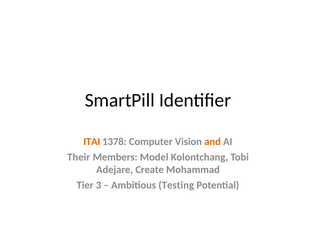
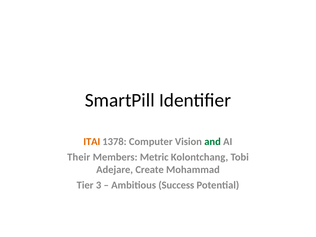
and colour: orange -> green (213, 142)
Model: Model -> Metric (154, 157)
Testing: Testing -> Success (176, 185)
